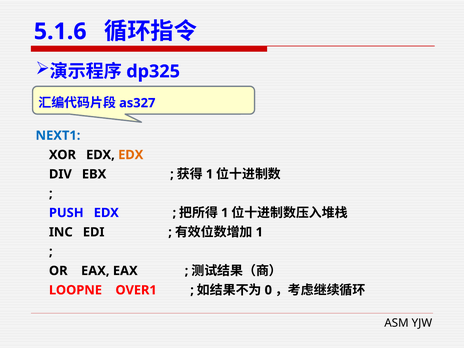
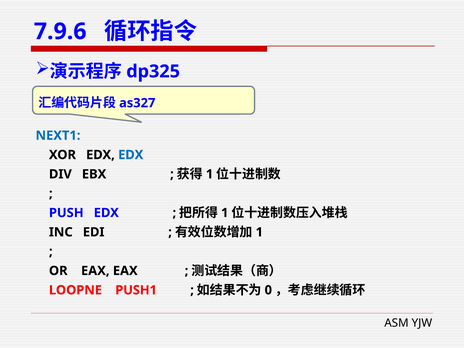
5.1.6: 5.1.6 -> 7.9.6 (60, 31)
EDX colour: orange -> blue (131, 155)
OVER1: OVER1 -> PUSH1 (136, 290)
